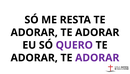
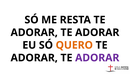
QUERO colour: purple -> orange (74, 45)
